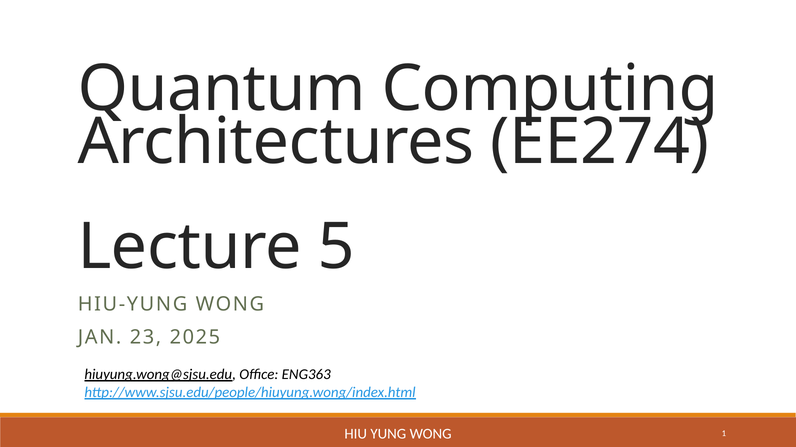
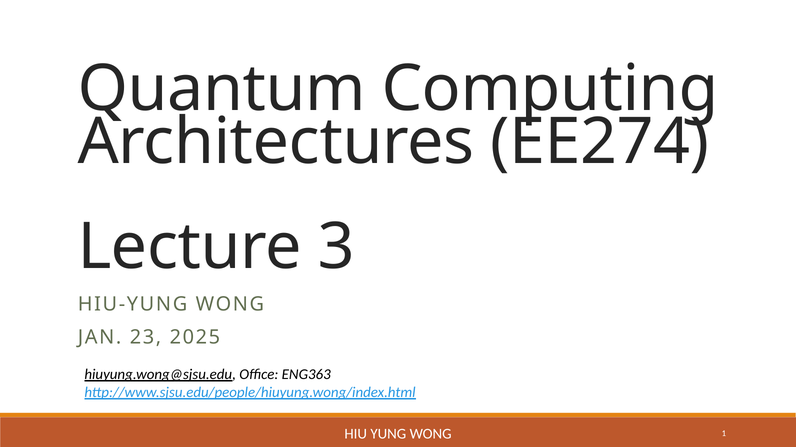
5: 5 -> 3 (336, 247)
